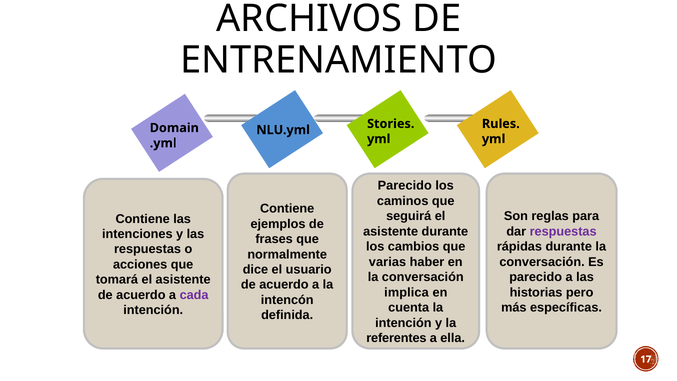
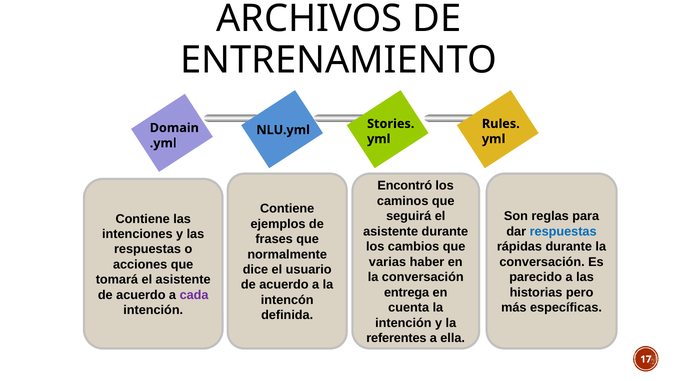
Parecido: Parecido -> Encontró (405, 186)
respuestas colour: purple -> blue (563, 231)
implica: implica -> entrega (407, 292)
